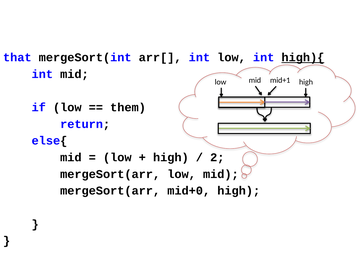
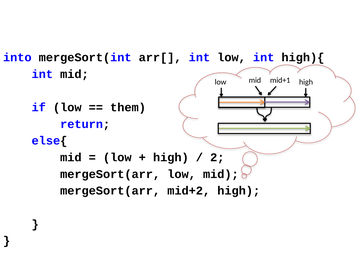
that: that -> into (17, 57)
high){ underline: present -> none (303, 57)
mid+0: mid+0 -> mid+2 (189, 191)
